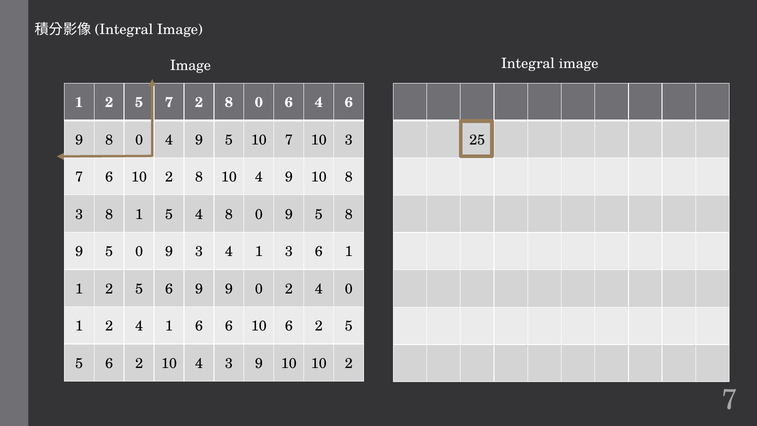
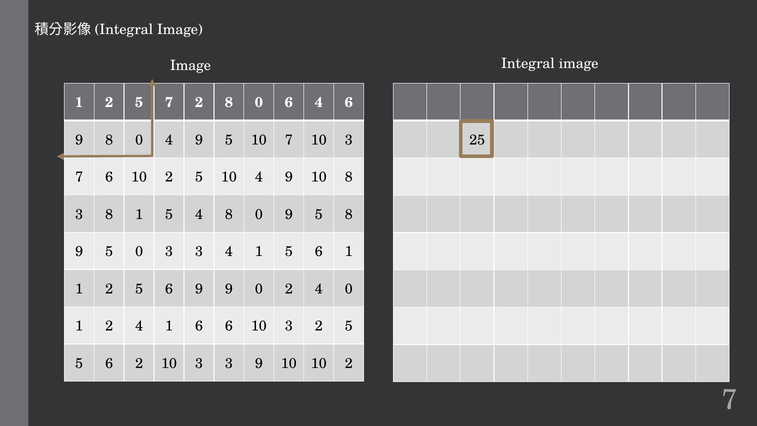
10 2 8: 8 -> 5 (199, 177)
5 0 9: 9 -> 3 (169, 252)
4 1 3: 3 -> 5 (289, 252)
6 10 6: 6 -> 3 (289, 326)
2 10 4: 4 -> 3 (199, 363)
